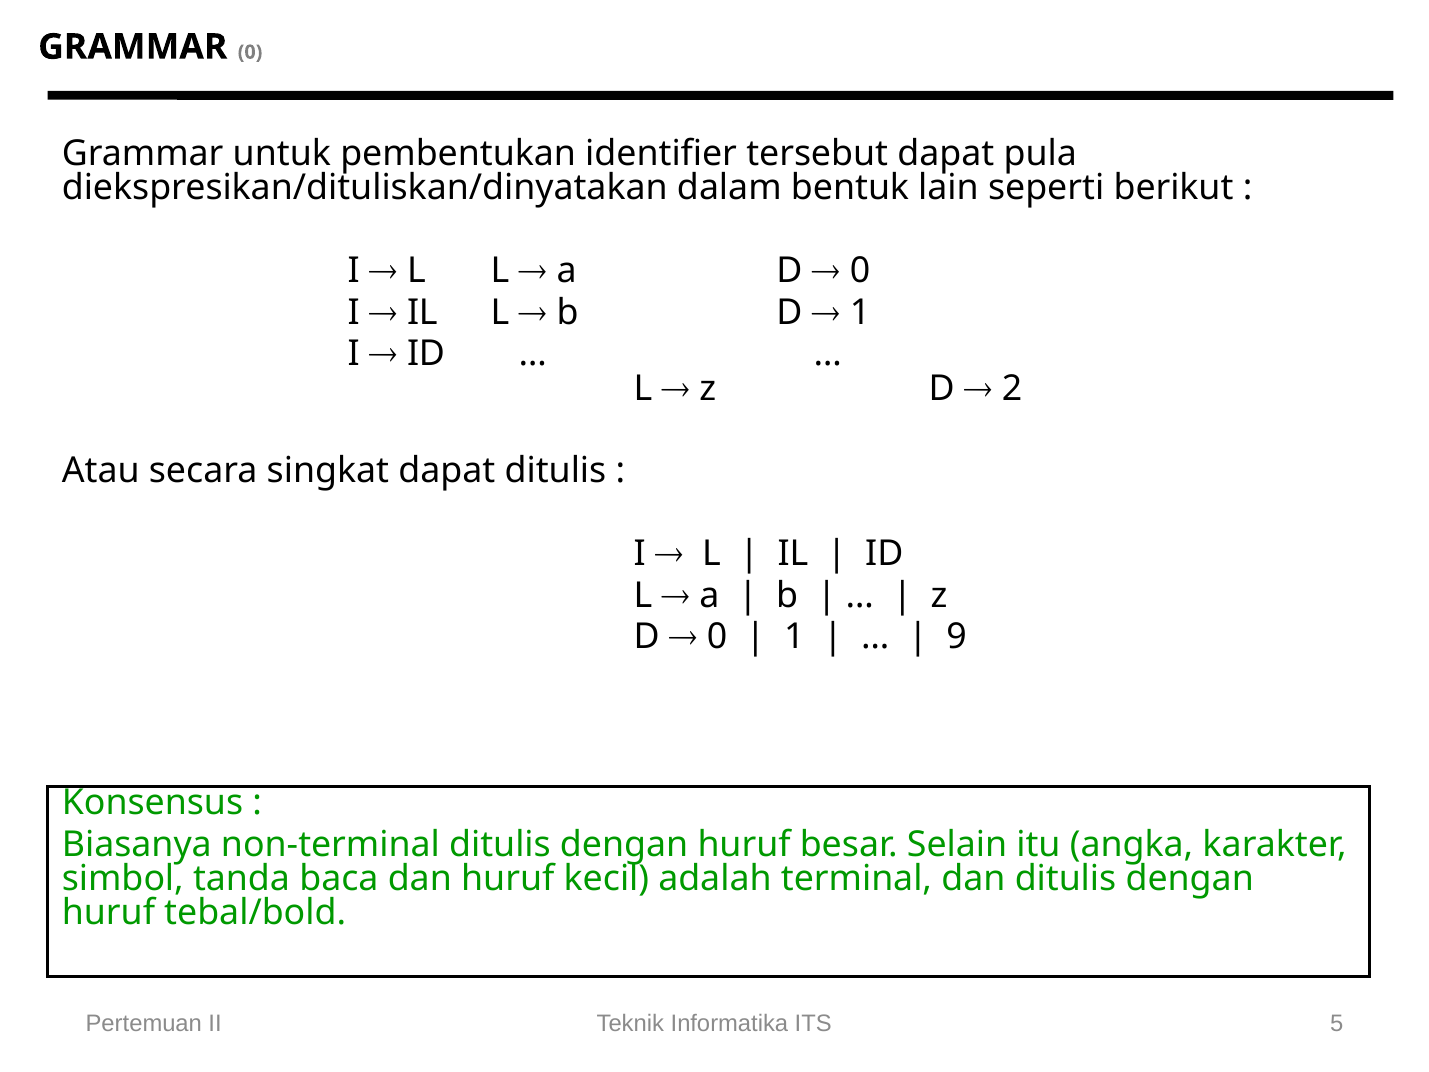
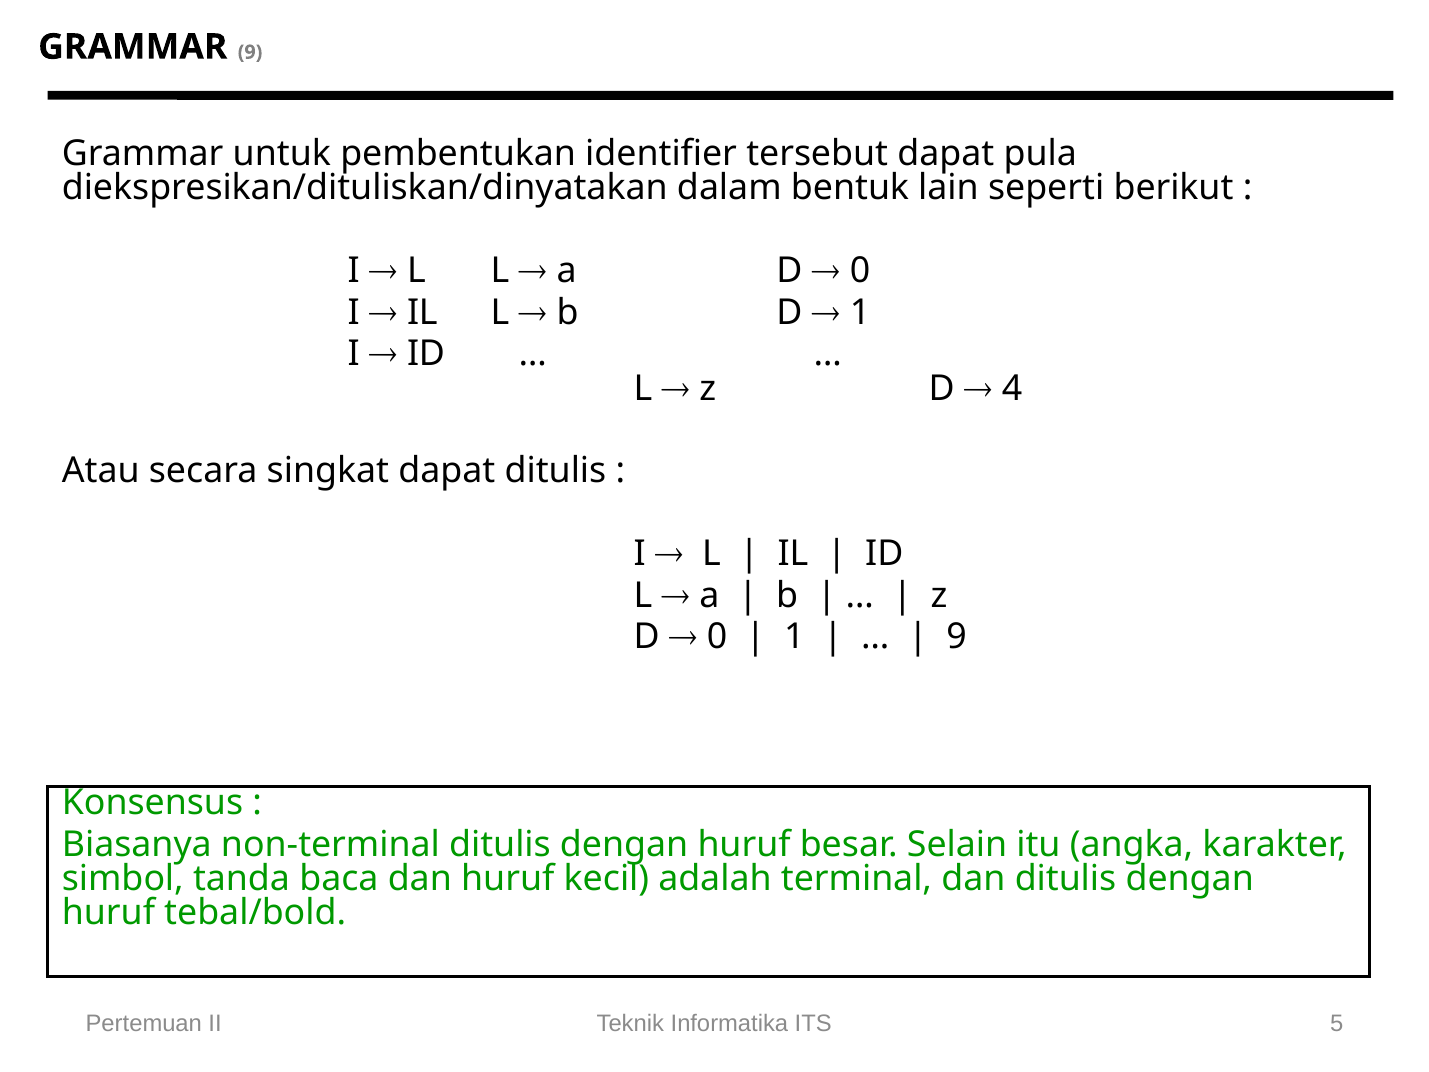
GRAMMAR 0: 0 -> 9 (250, 52)
2: 2 -> 4 (1012, 388)
